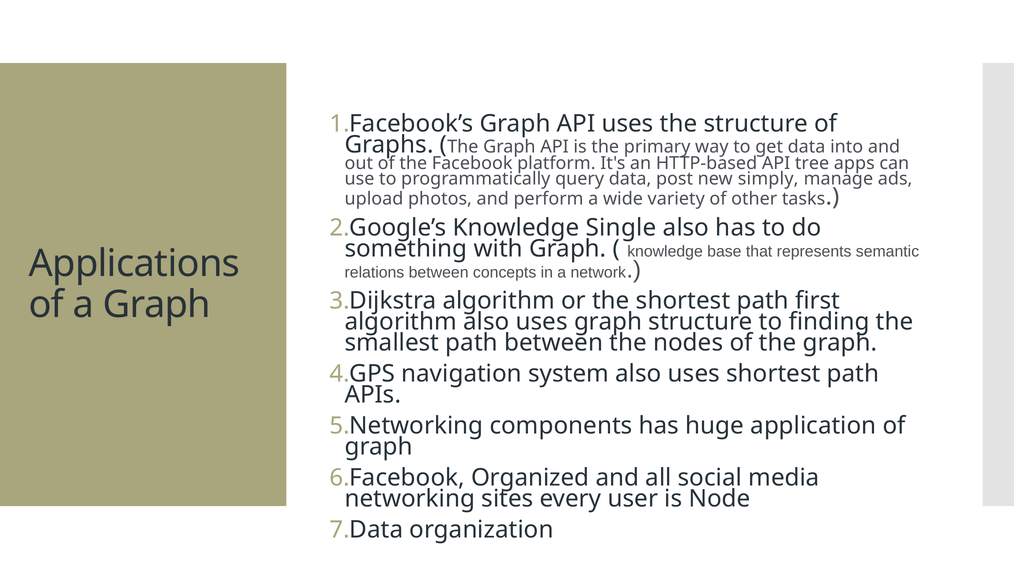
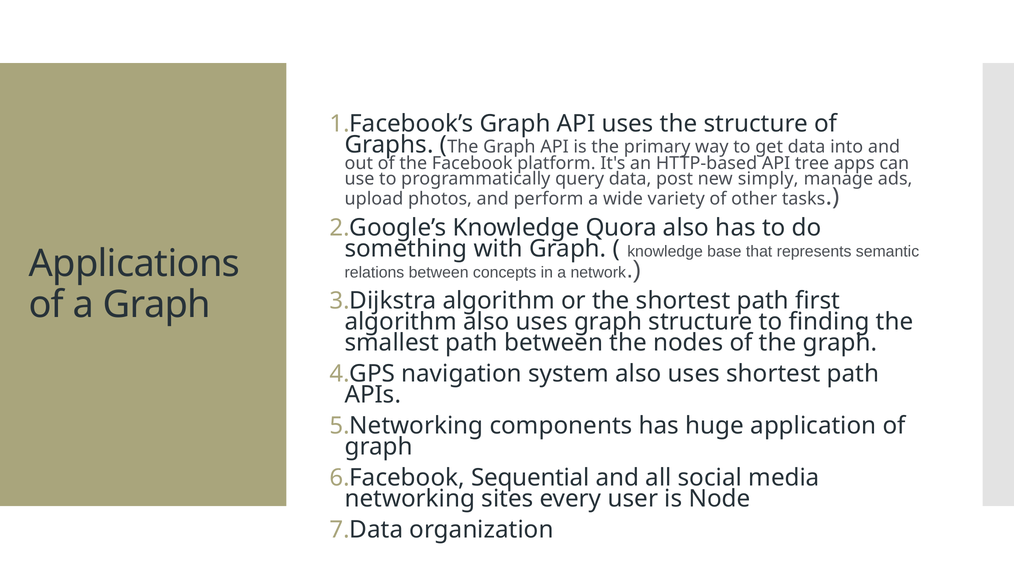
Single: Single -> Quora (621, 228)
Organized: Organized -> Sequential (530, 478)
